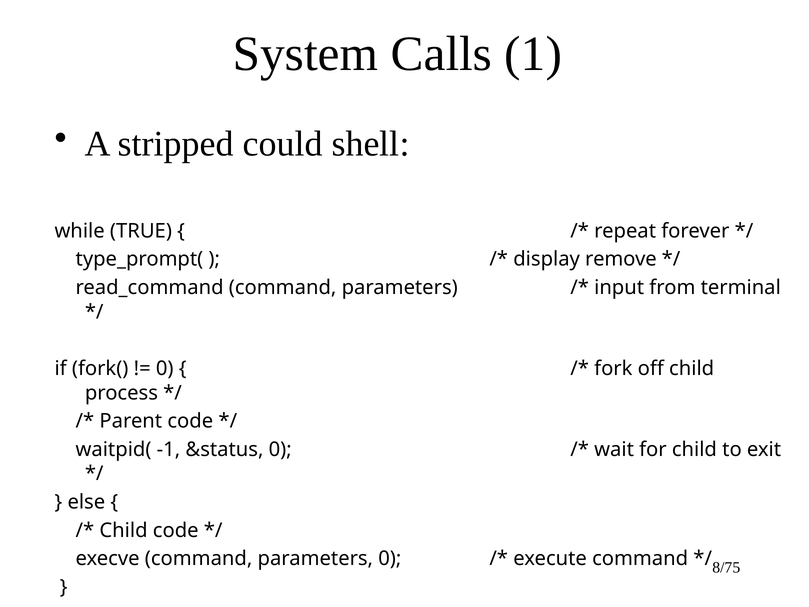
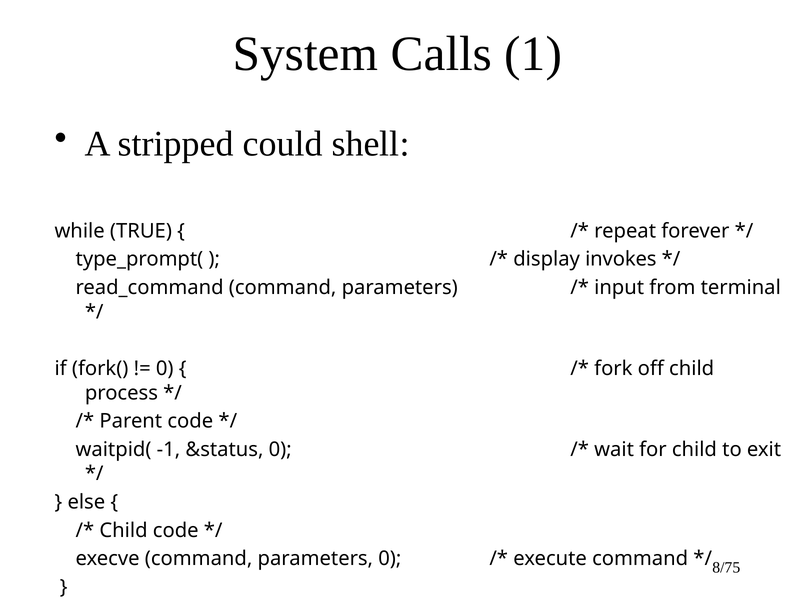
remove: remove -> invokes (621, 259)
